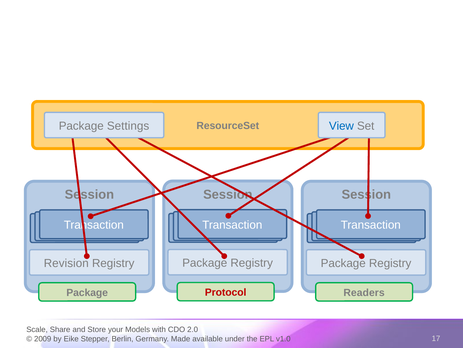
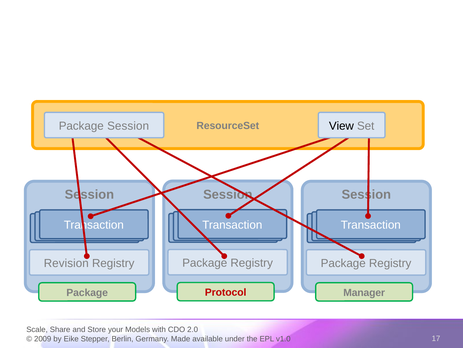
Package Settings: Settings -> Session (128, 126)
View colour: blue -> black (341, 126)
Readers: Readers -> Manager (364, 292)
